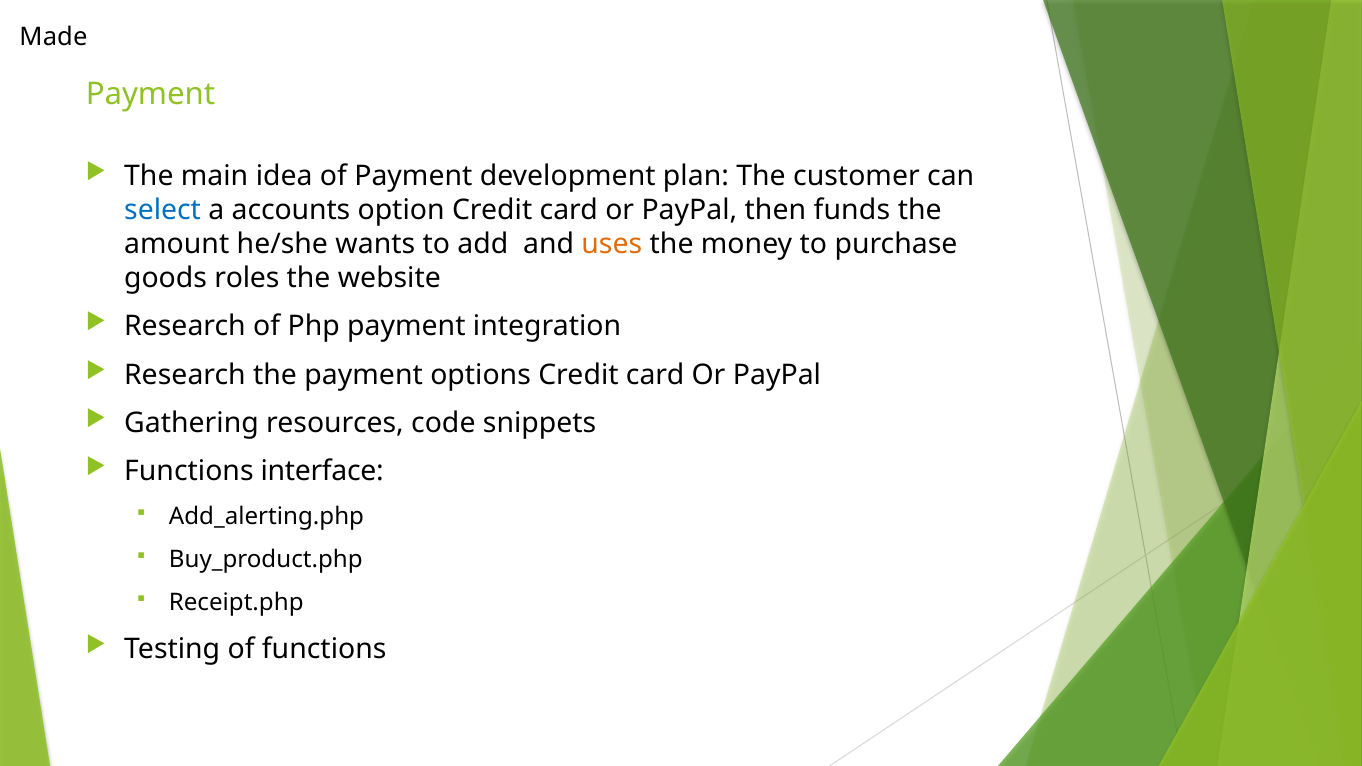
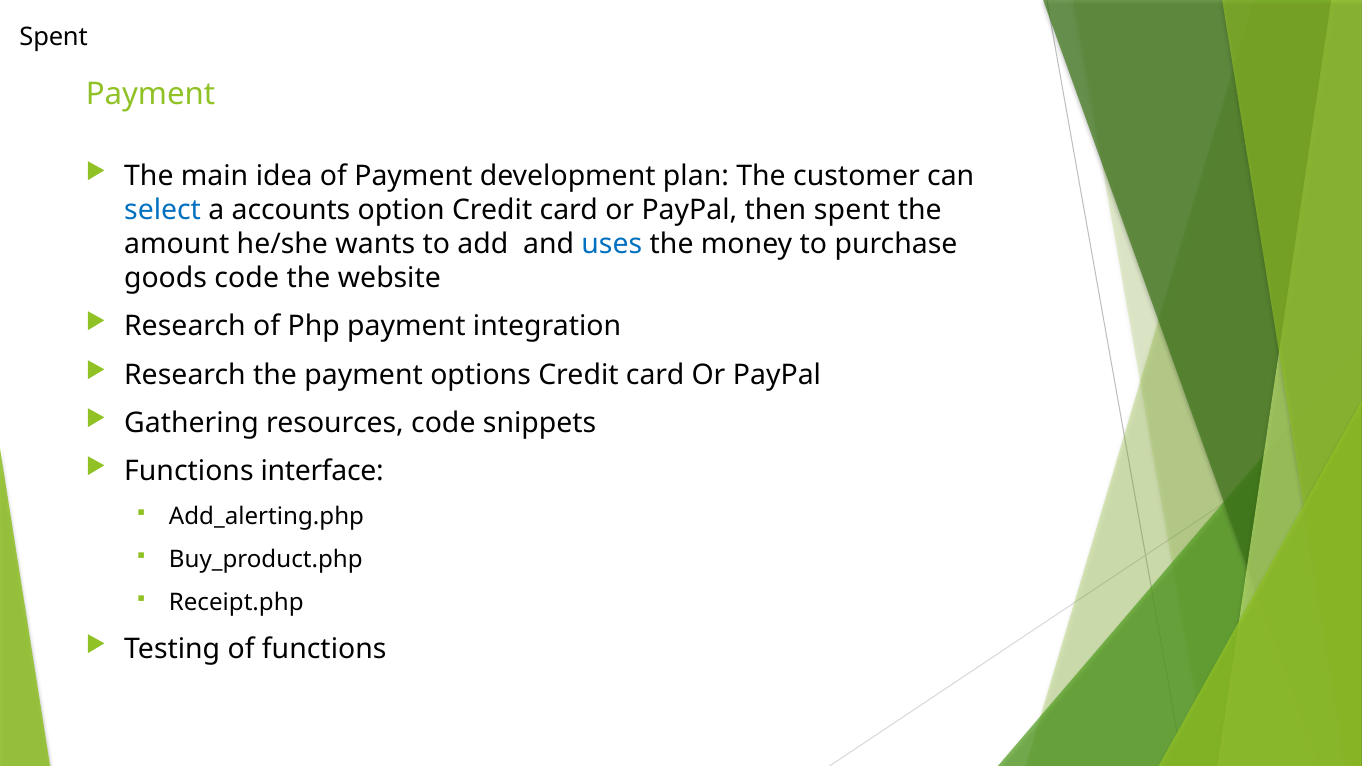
Made: Made -> Spent (54, 37)
then funds: funds -> spent (852, 210)
uses colour: orange -> blue (612, 244)
goods roles: roles -> code (247, 278)
